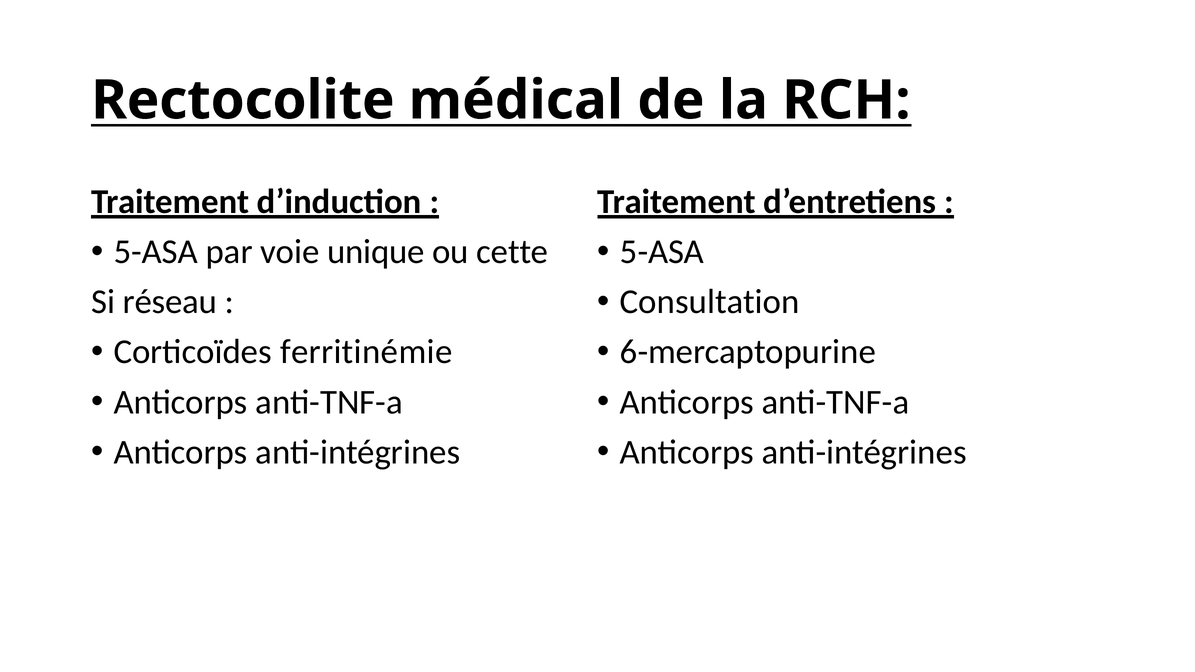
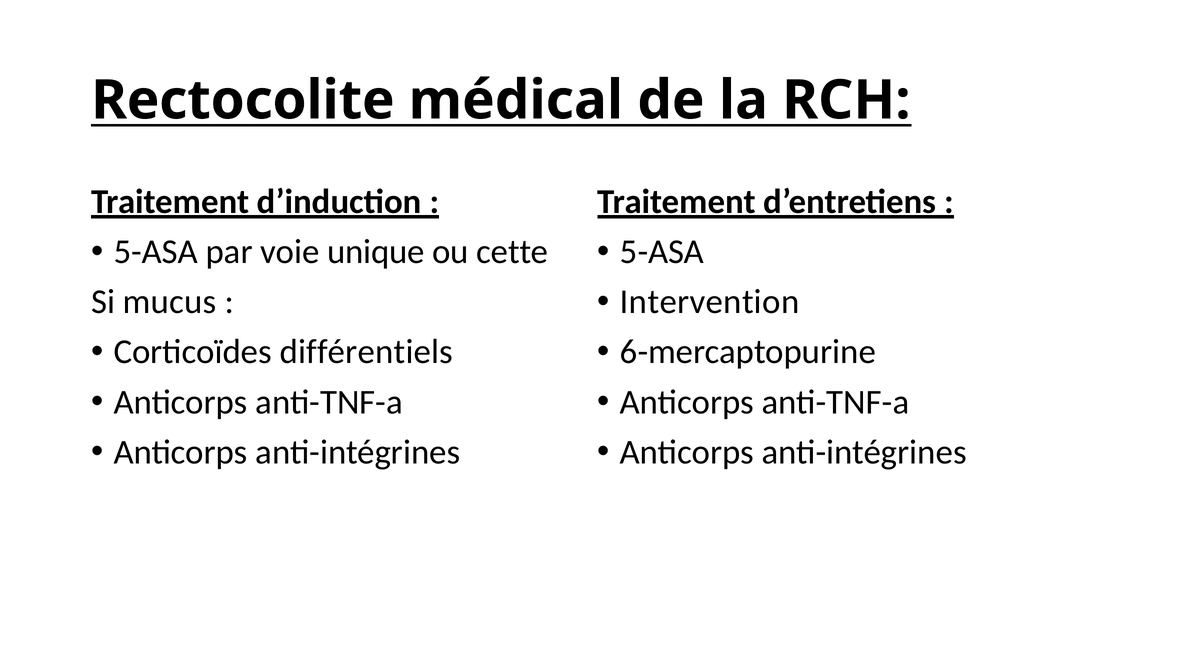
Consultation: Consultation -> Intervention (710, 302)
réseau: réseau -> mucus (170, 302)
ferritinémie: ferritinémie -> différentiels (366, 352)
